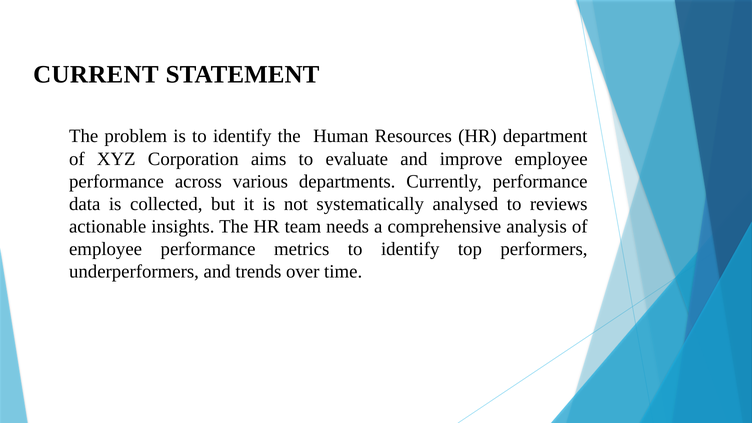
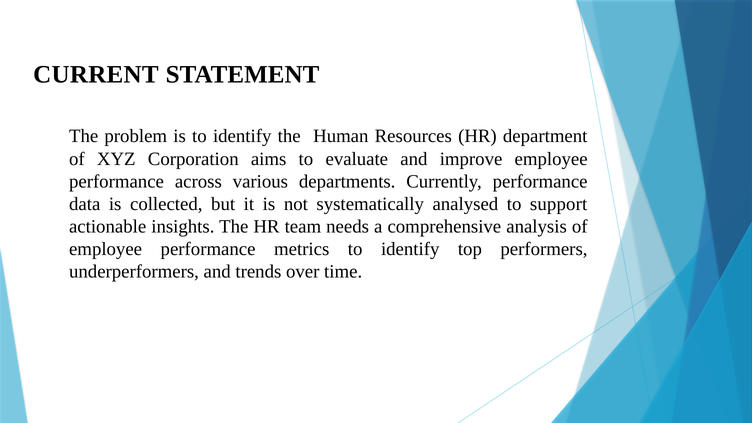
reviews: reviews -> support (559, 204)
